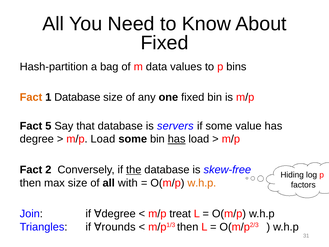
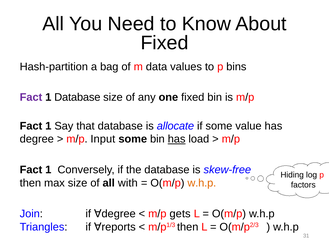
Fact colour: orange -> purple (31, 97)
5: 5 -> 1 (48, 126)
servers: servers -> allocate (175, 126)
m/p Load: Load -> Input (103, 139)
2: 2 -> 1 (48, 170)
the underline: present -> none (134, 170)
treat: treat -> gets (180, 213)
rounds: rounds -> reports (119, 227)
